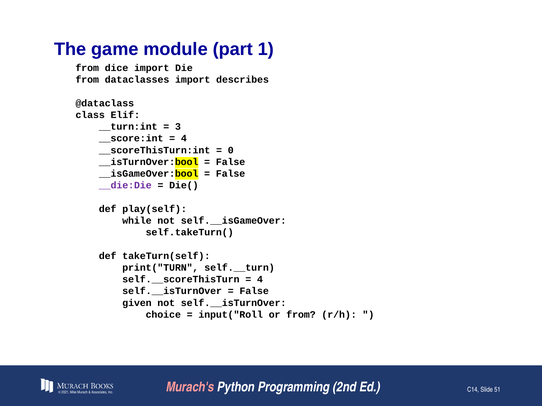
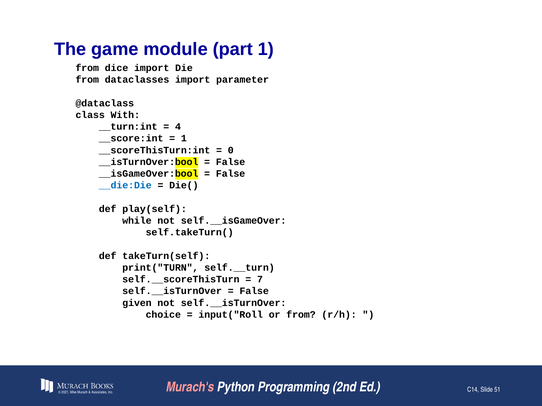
describes: describes -> parameter (243, 80)
Elif: Elif -> With (125, 115)
3: 3 -> 4 (178, 127)
4: 4 -> 1 (184, 139)
__die:Die colour: purple -> blue (125, 186)
4: 4 -> 7 (260, 280)
